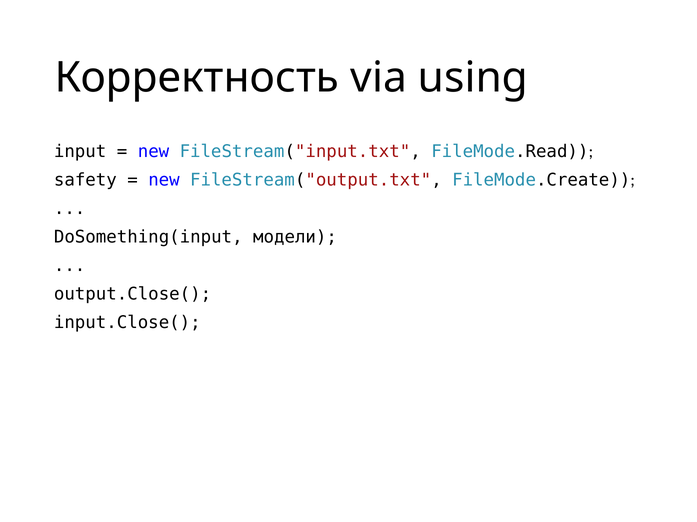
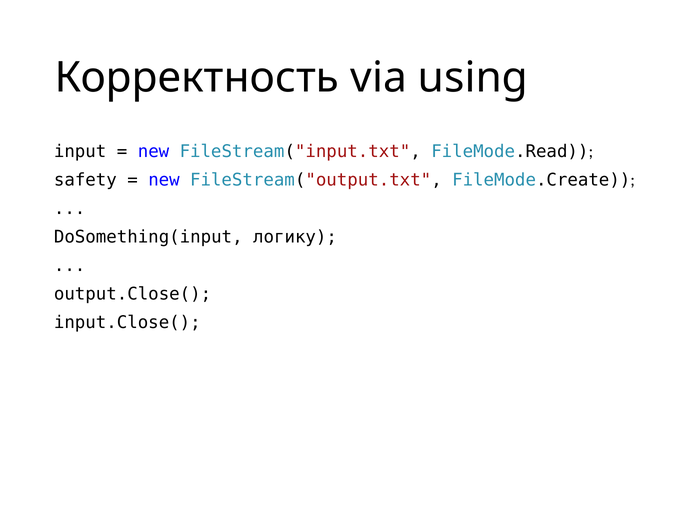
модели: модели -> логику (295, 237)
